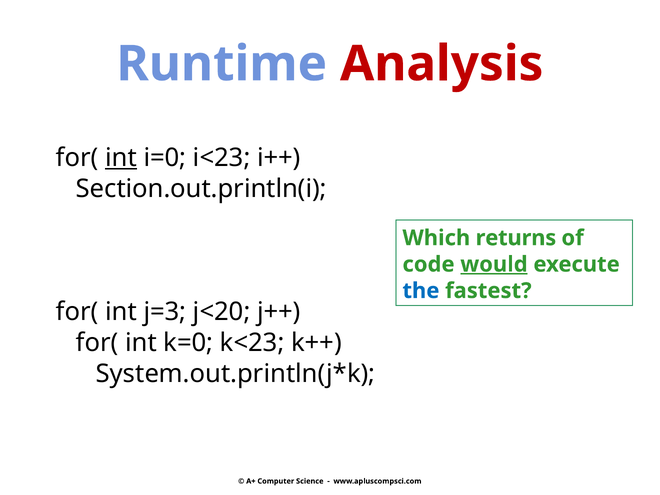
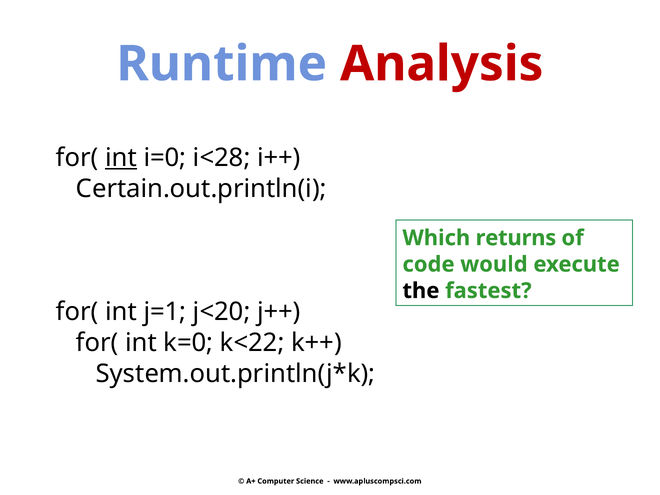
i<23: i<23 -> i<28 (222, 158)
Section.out.println(i: Section.out.println(i -> Certain.out.println(i (201, 189)
would underline: present -> none (494, 264)
the colour: blue -> black (421, 291)
j=3: j=3 -> j=1 (165, 312)
k<23: k<23 -> k<22 (252, 343)
